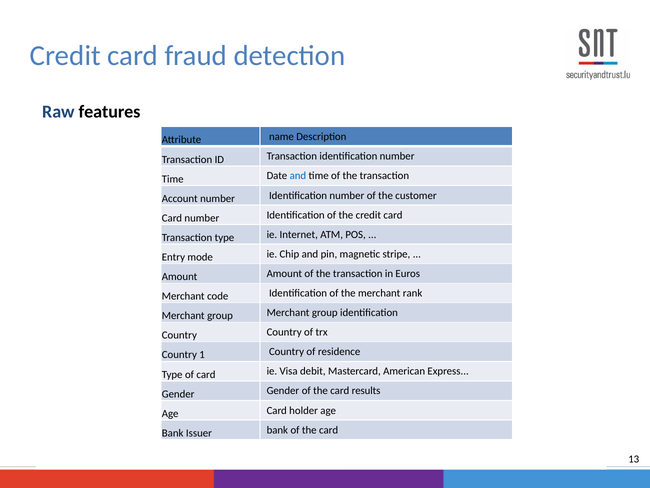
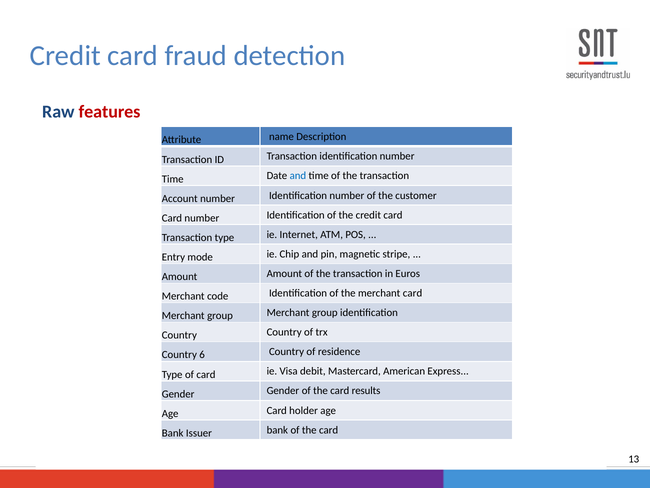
features colour: black -> red (110, 112)
merchant rank: rank -> card (413, 293)
1: 1 -> 6 (202, 355)
